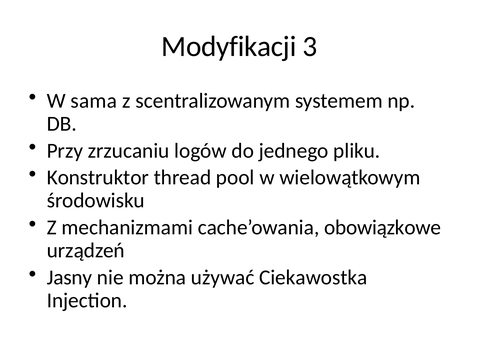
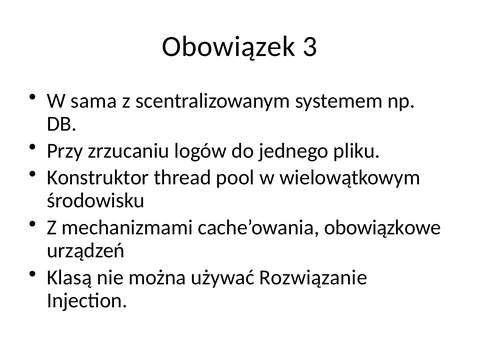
Modyfikacji: Modyfikacji -> Obowiązek (229, 46)
Jasny: Jasny -> Klasą (69, 277)
Ciekawostka: Ciekawostka -> Rozwiązanie (313, 277)
